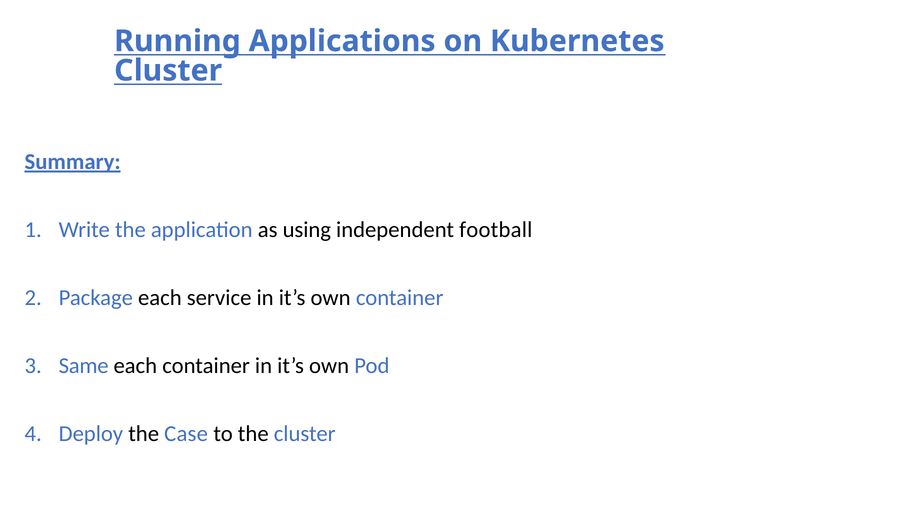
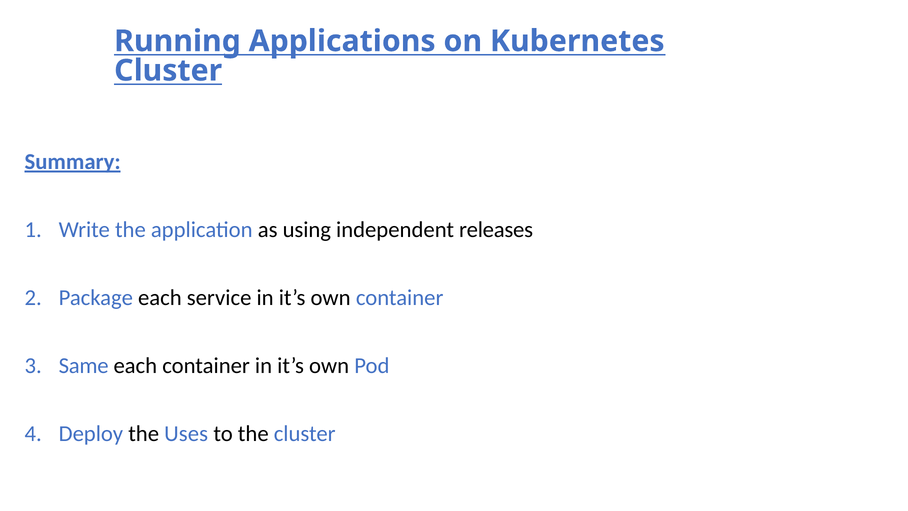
football: football -> releases (496, 230)
Case: Case -> Uses (186, 433)
